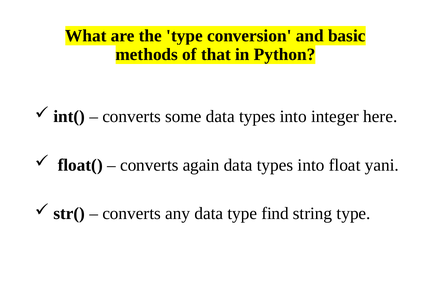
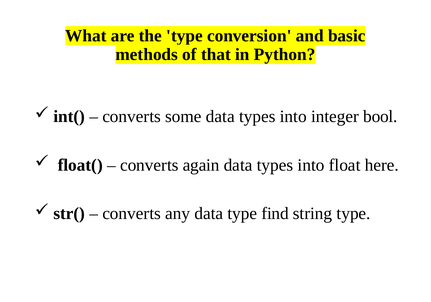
here: here -> bool (380, 117)
yani: yani -> here (382, 165)
